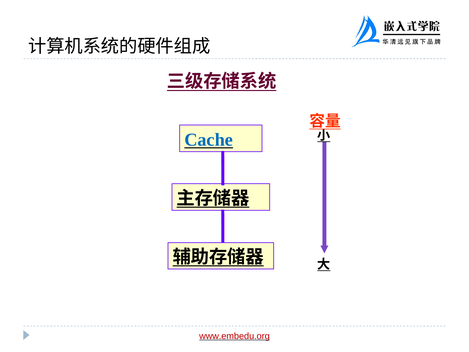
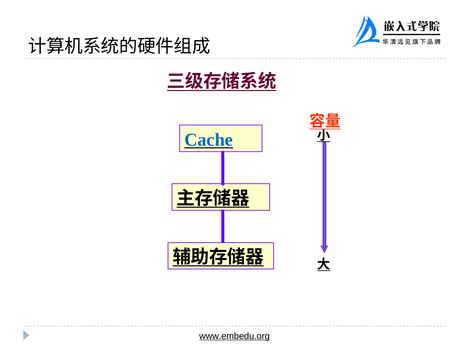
www.embedu.org colour: red -> black (234, 336)
